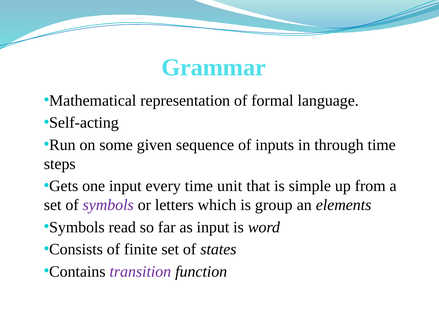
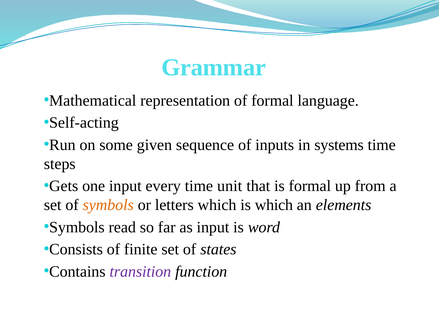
through: through -> systems (339, 145)
is simple: simple -> formal (310, 186)
symbols colour: purple -> orange (108, 205)
is group: group -> which (274, 205)
